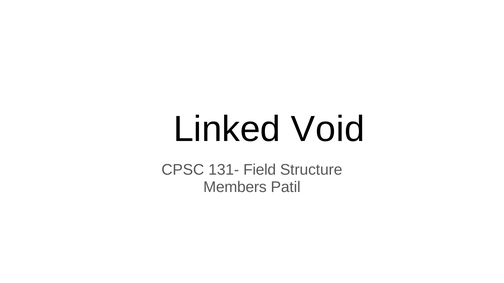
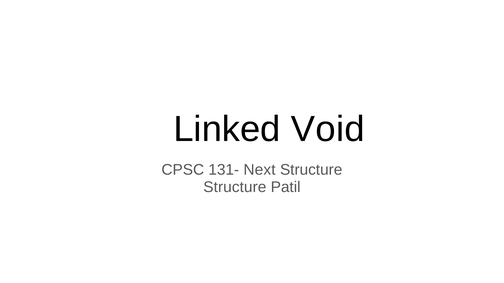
Field: Field -> Next (260, 170)
Members: Members -> Structure (235, 187)
